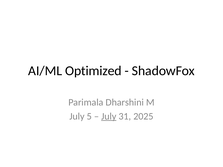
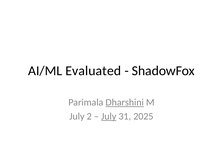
Optimized: Optimized -> Evaluated (93, 71)
Dharshini underline: none -> present (125, 103)
5: 5 -> 2 (89, 116)
